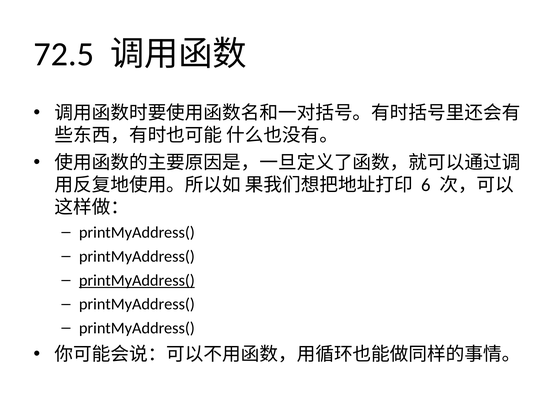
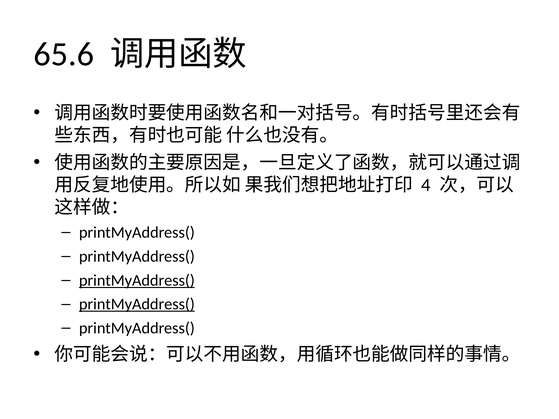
72.5: 72.5 -> 65.6 (64, 54)
6: 6 -> 4 (426, 185)
printMyAddress( underline: none -> present (137, 304)
